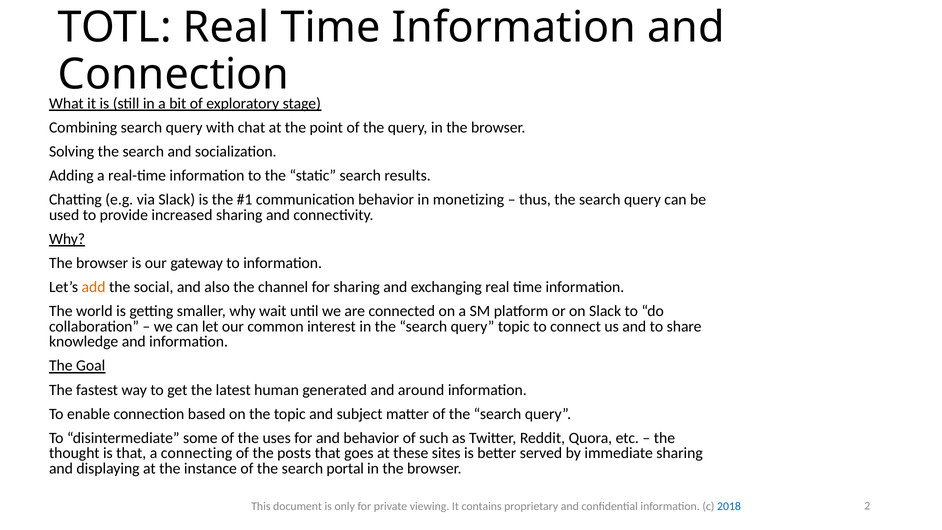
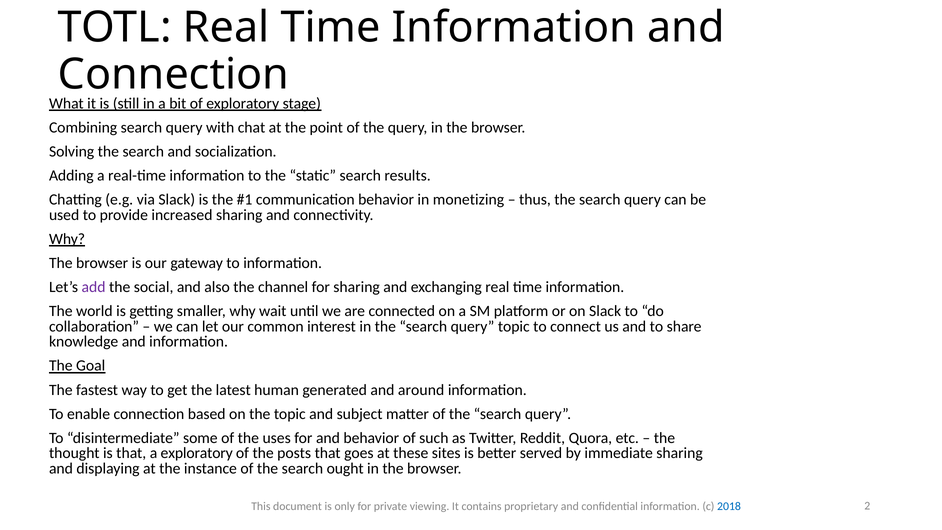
add colour: orange -> purple (94, 287)
a connecting: connecting -> exploratory (197, 453)
portal: portal -> ought (345, 468)
